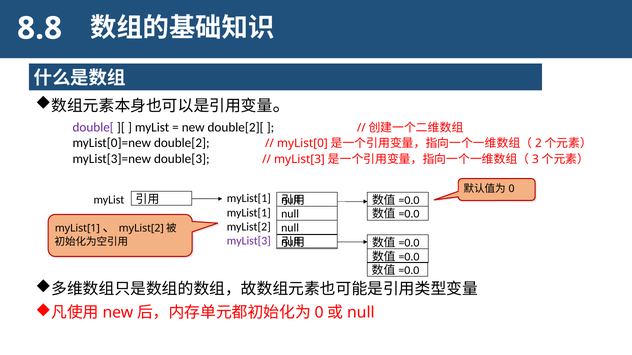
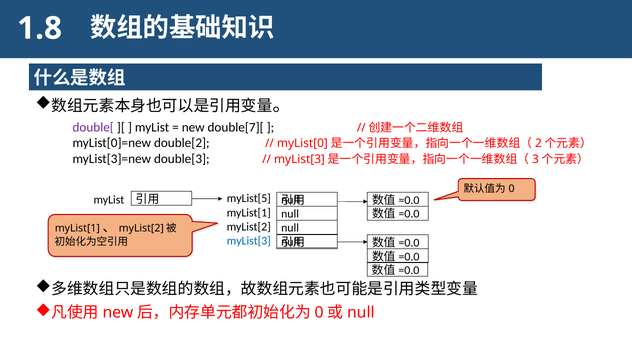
8.8: 8.8 -> 1.8 (40, 28)
double[2][: double[2][ -> double[7][ (236, 127)
myList[1: myList[1 -> myList[5 (249, 199)
myList[3 colour: purple -> blue (249, 241)
